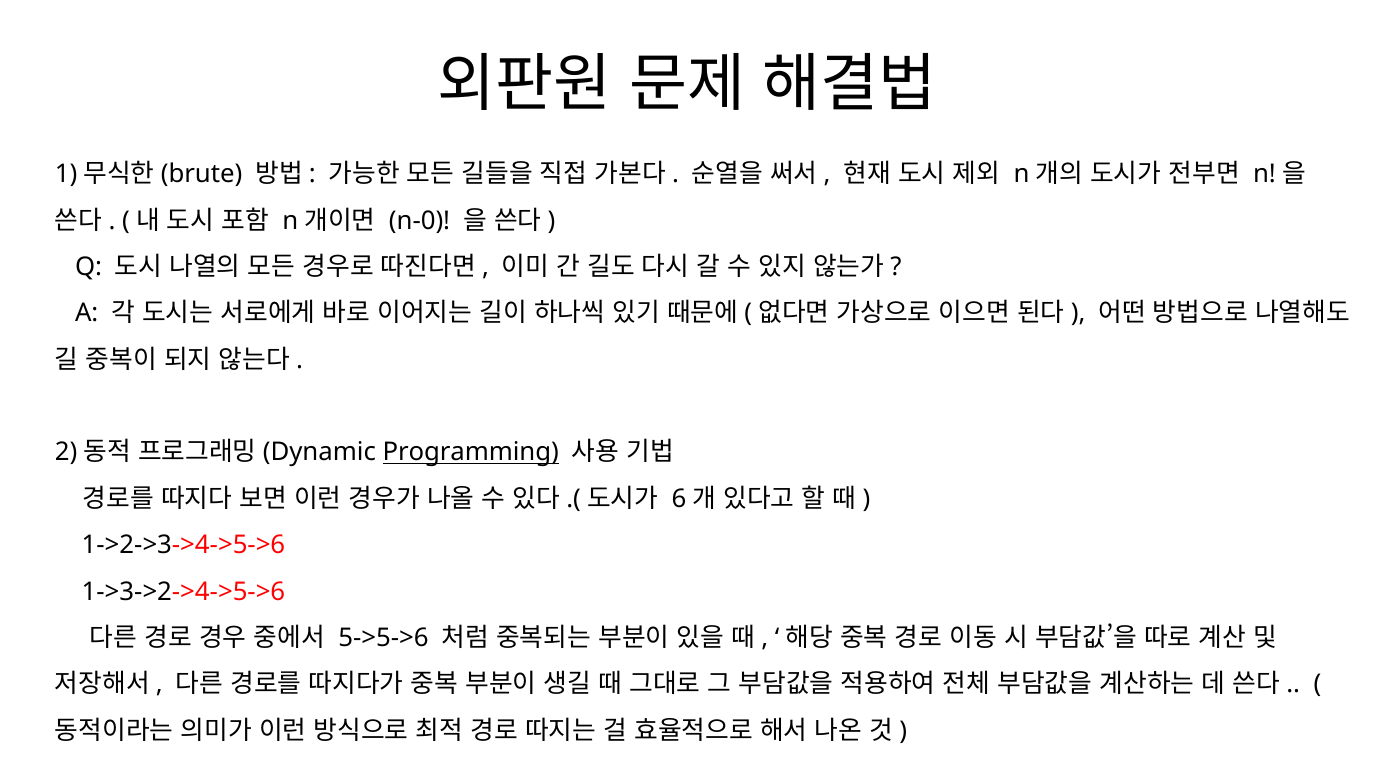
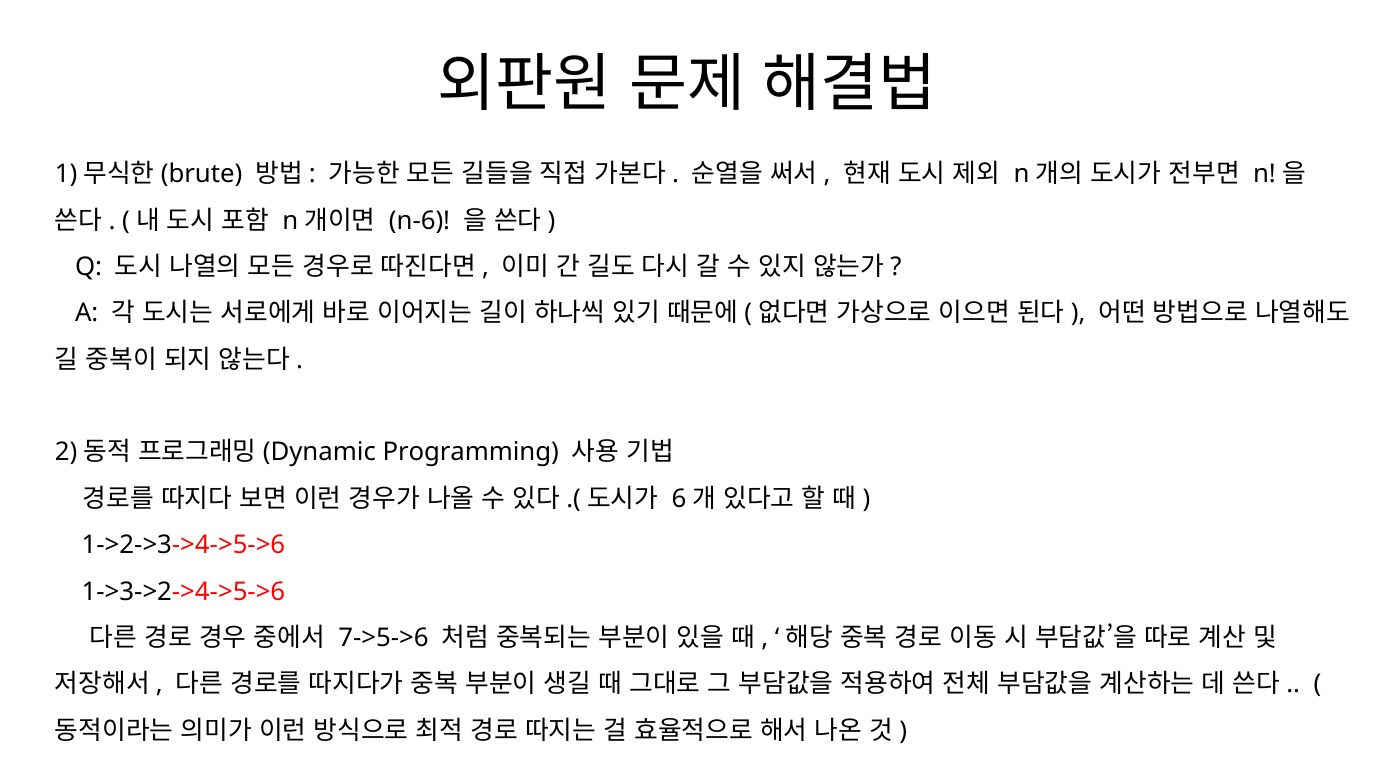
n-0: n-0 -> n-6 (420, 221)
Programming underline: present -> none (471, 453)
5->5->6: 5->5->6 -> 7->5->6 (384, 638)
